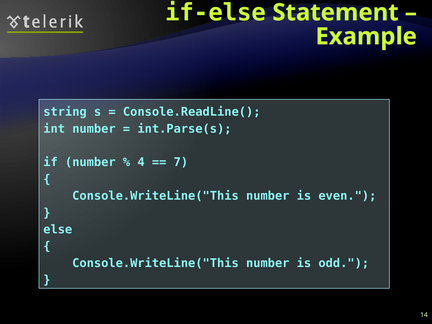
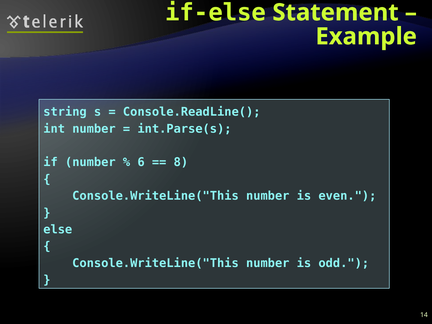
4: 4 -> 6 (141, 162)
7: 7 -> 8 (181, 162)
